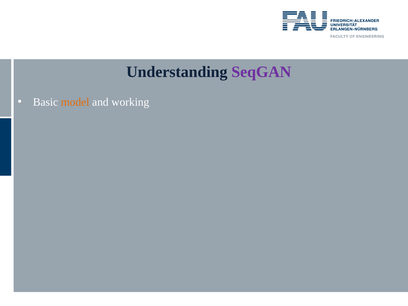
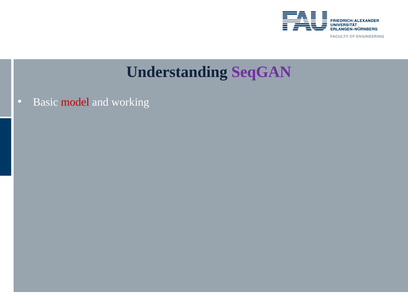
model colour: orange -> red (75, 102)
